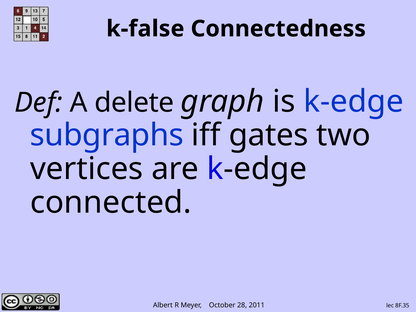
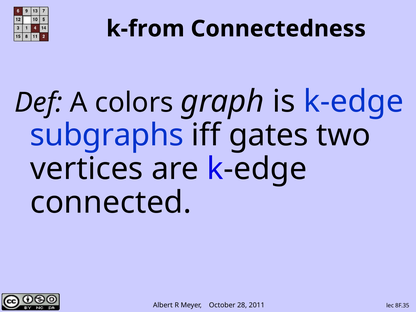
k-false: k-false -> k-from (145, 29)
delete: delete -> colors (134, 103)
